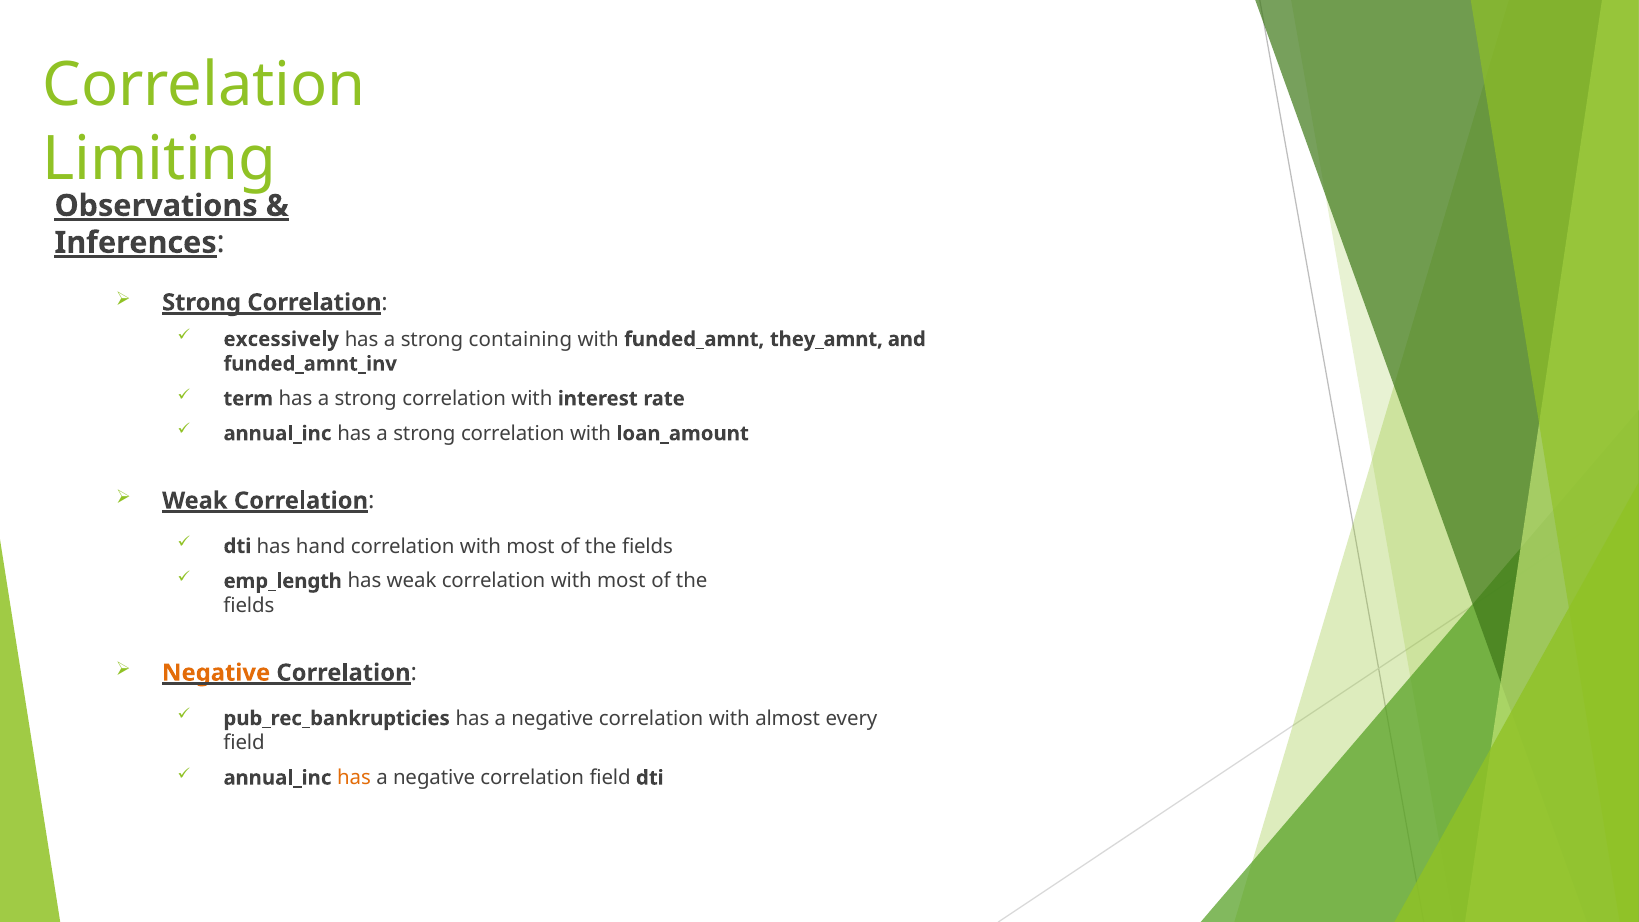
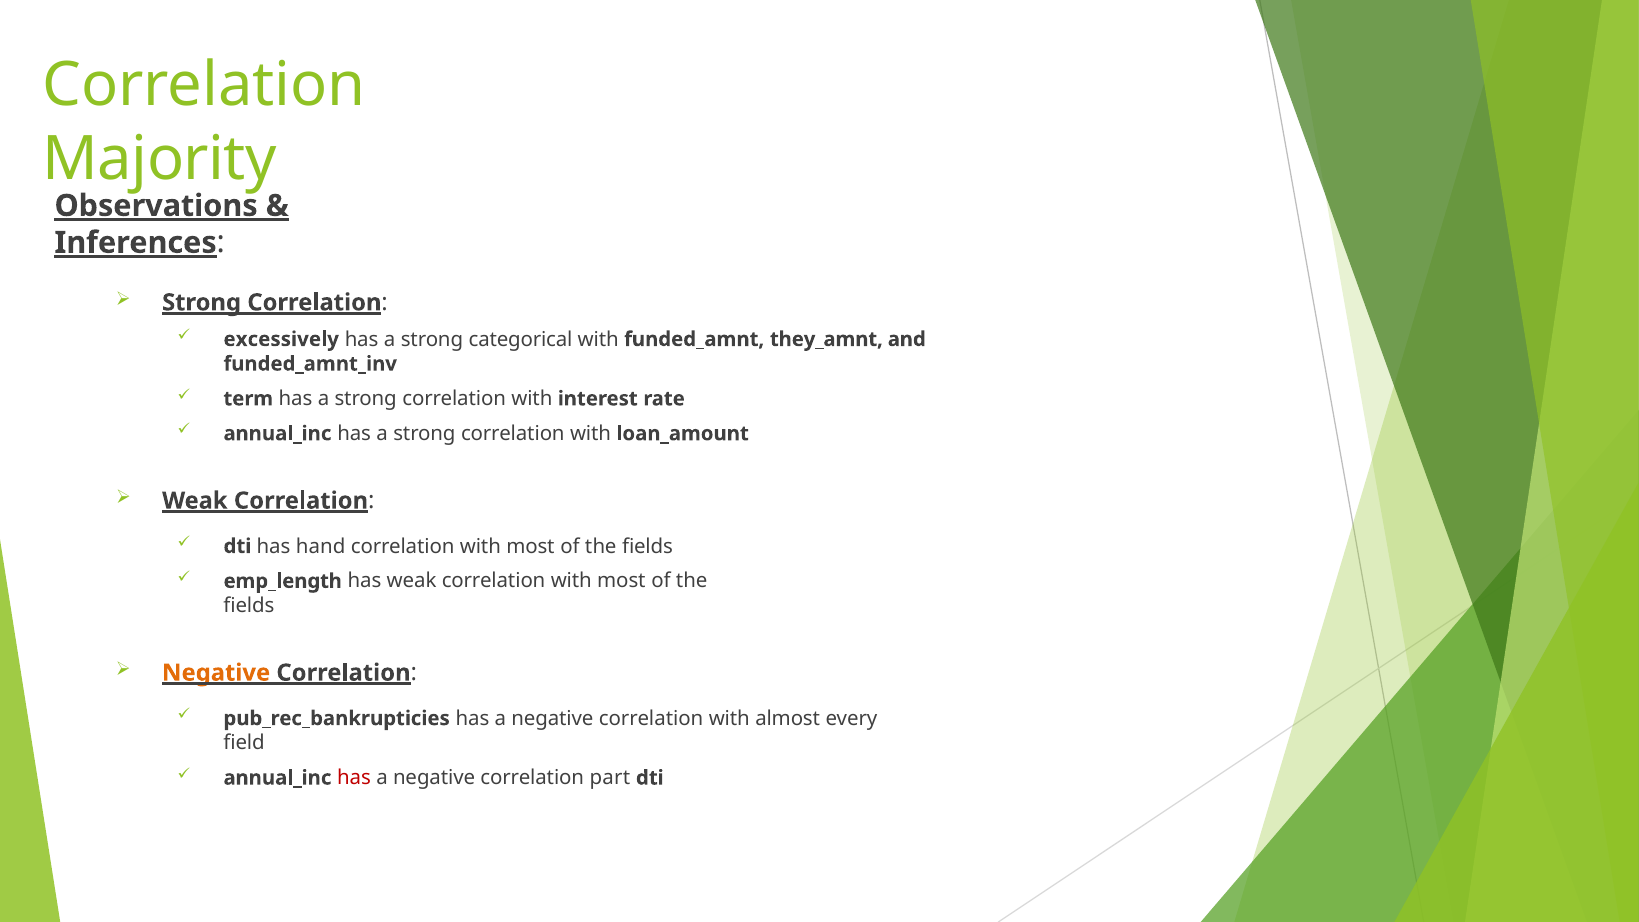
Limiting: Limiting -> Majority (160, 159)
containing: containing -> categorical (521, 339)
has colour: orange -> red (354, 778)
correlation field: field -> part (610, 778)
